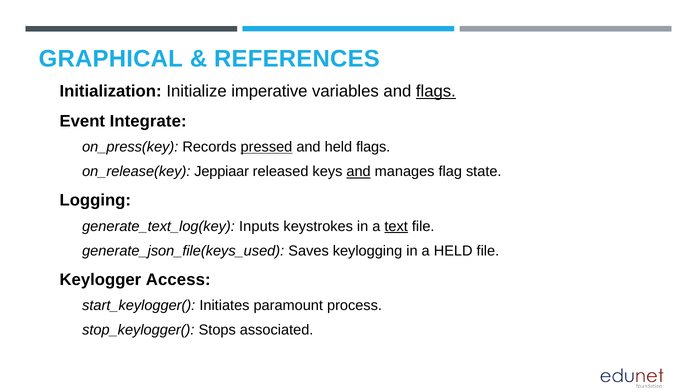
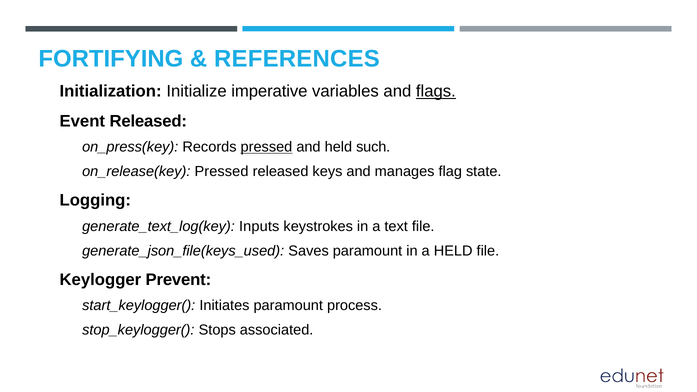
GRAPHICAL: GRAPHICAL -> FORTIFYING (111, 59)
Integrate: Integrate -> Released (148, 121)
held flags: flags -> such (373, 147)
Jeppiaar: Jeppiaar -> Pressed (222, 172)
and underline: present -> none (359, 172)
text underline: present -> none (396, 226)
Saves keylogging: keylogging -> paramount (368, 251)
Access: Access -> Prevent (178, 280)
